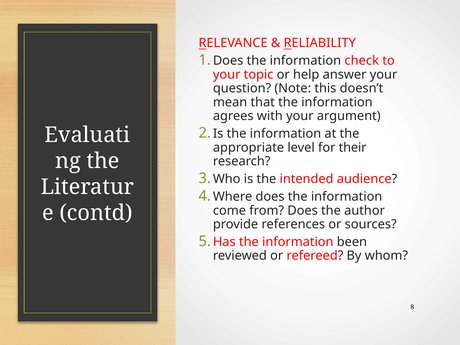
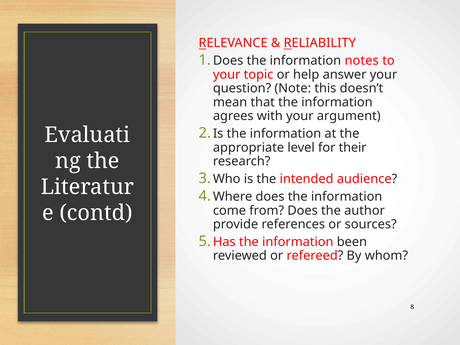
check: check -> notes (362, 61)
